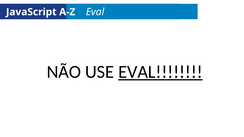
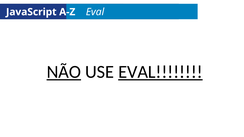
NÃO underline: none -> present (64, 72)
